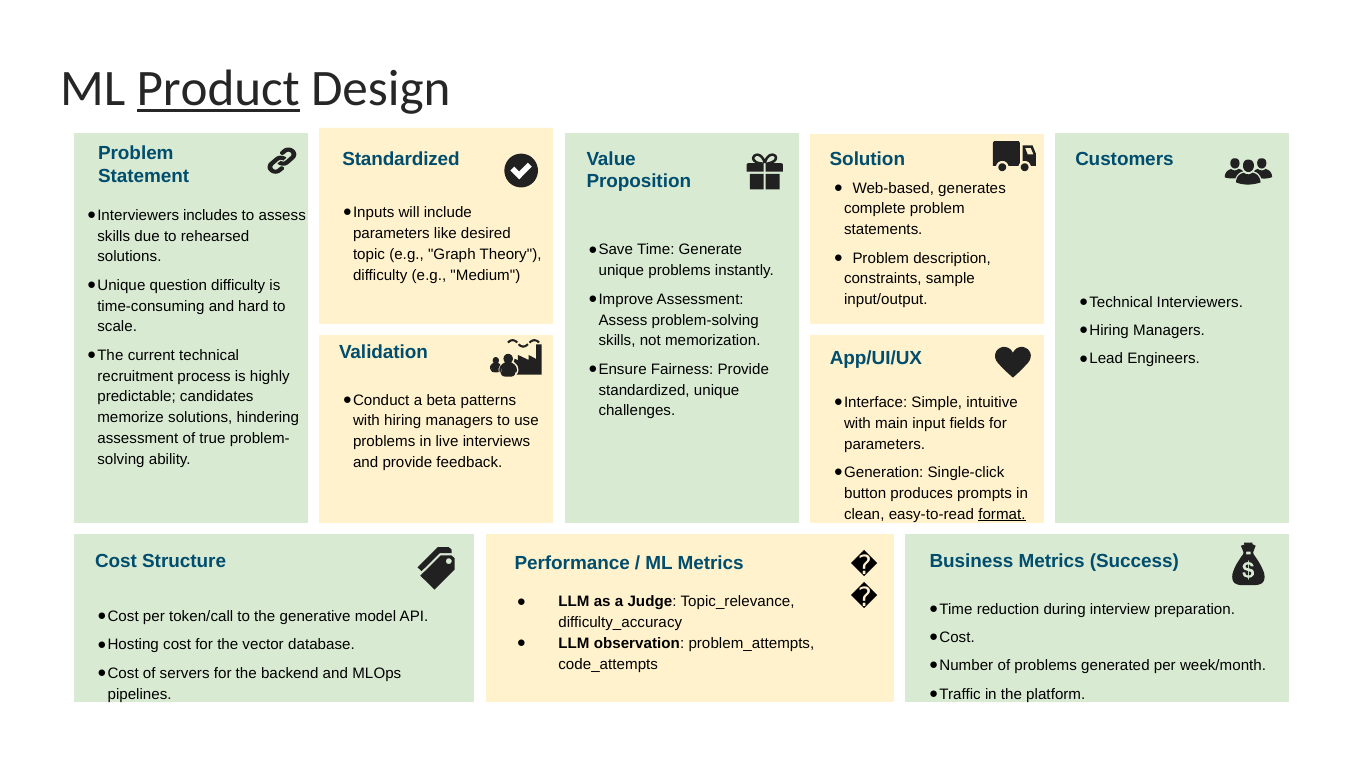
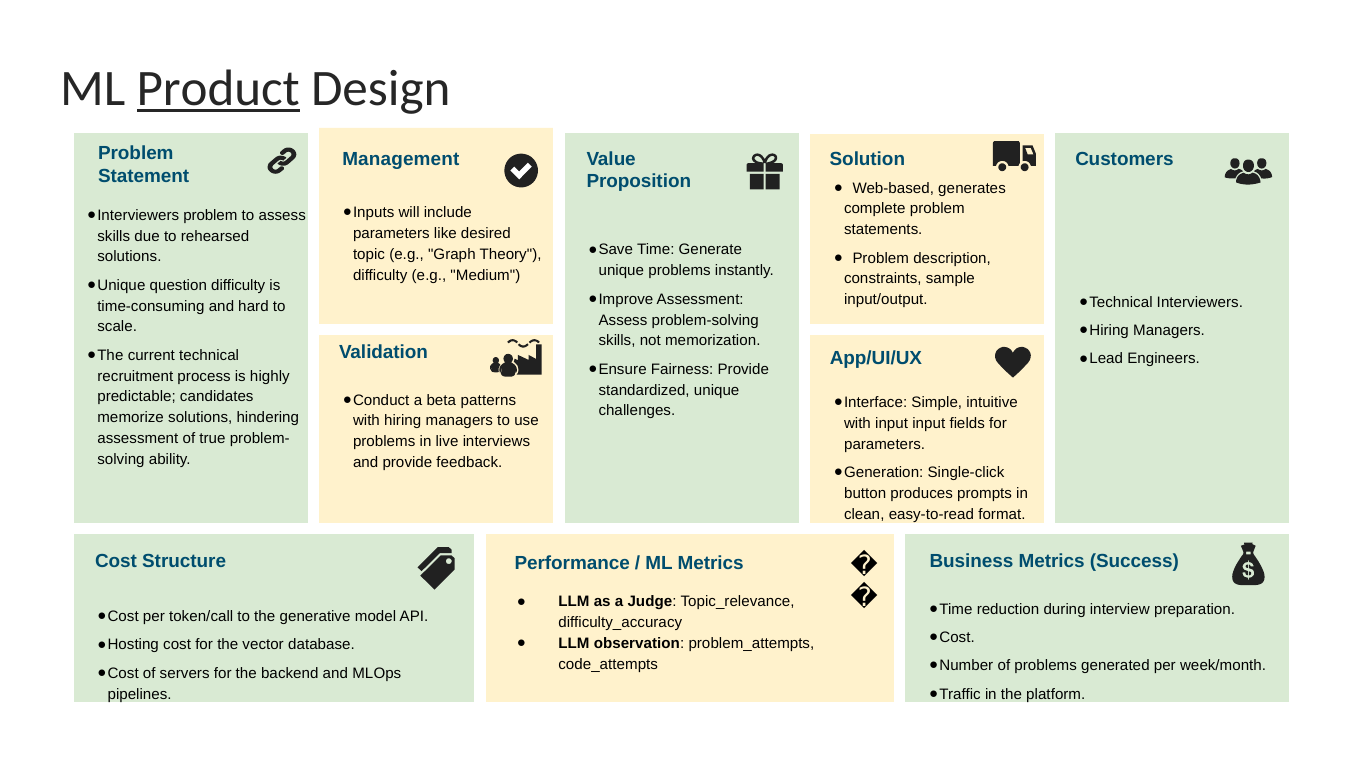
Standardized: Standardized -> Management (401, 159)
includes: includes -> problem (210, 215)
with main: main -> input (892, 423)
format underline: present -> none (1002, 514)
